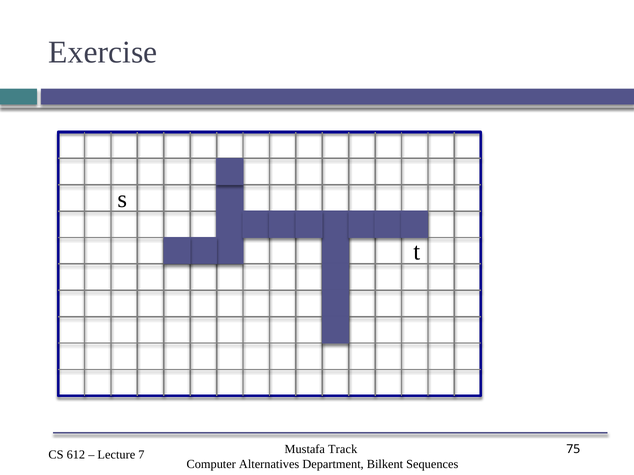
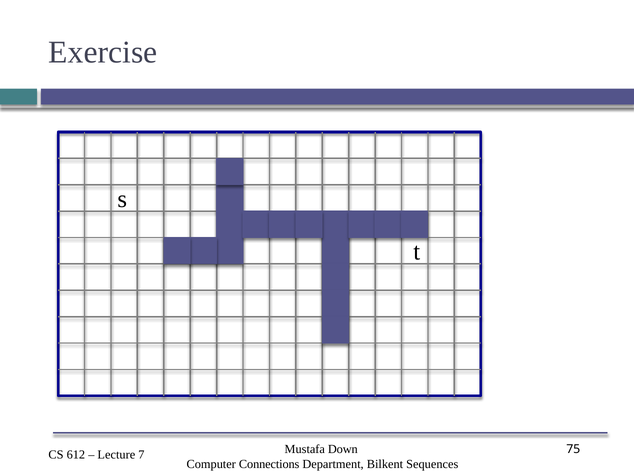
Track: Track -> Down (343, 450)
Alternatives: Alternatives -> Connections (269, 465)
